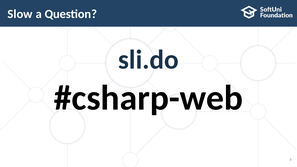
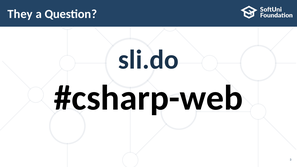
Slow: Slow -> They (20, 14)
